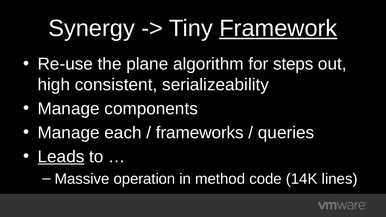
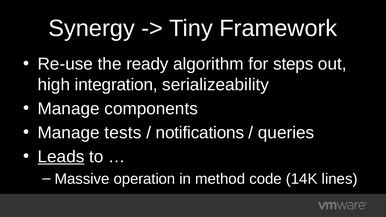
Framework underline: present -> none (278, 28)
plane: plane -> ready (147, 64)
consistent: consistent -> integration (116, 85)
each: each -> tests (123, 133)
frameworks: frameworks -> notifications (200, 133)
